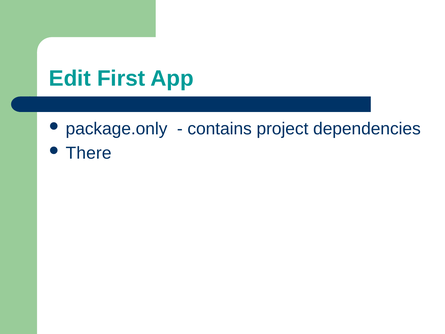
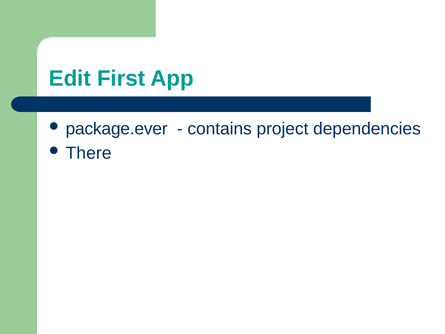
package.only: package.only -> package.ever (117, 129)
